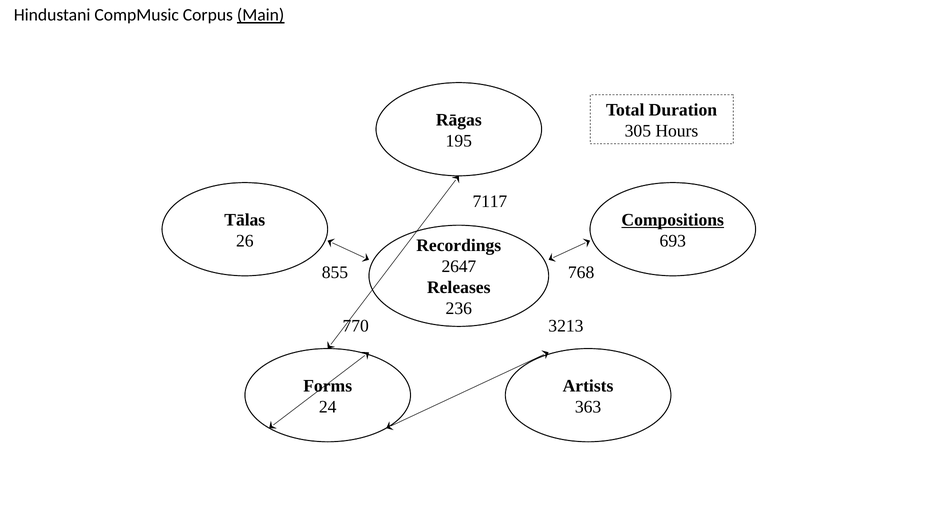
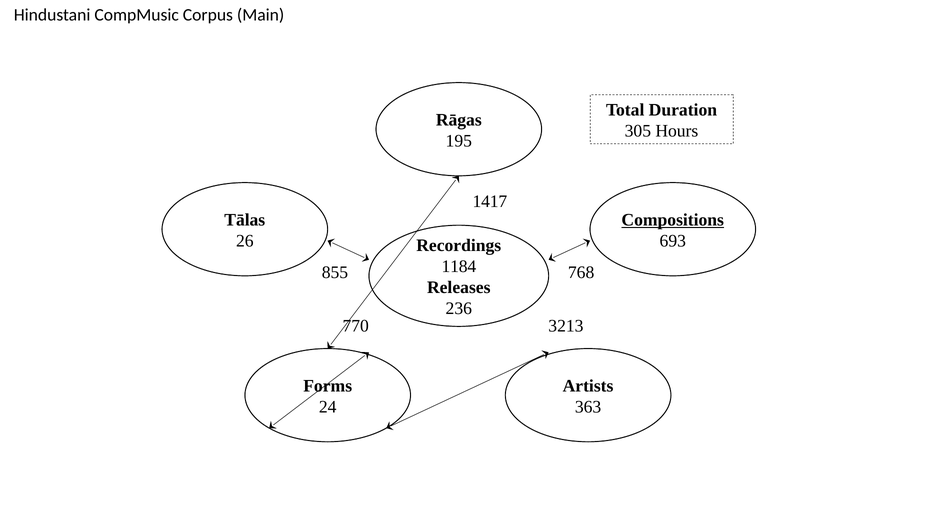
Main underline: present -> none (261, 15)
7117: 7117 -> 1417 (490, 202)
2647: 2647 -> 1184 (459, 267)
